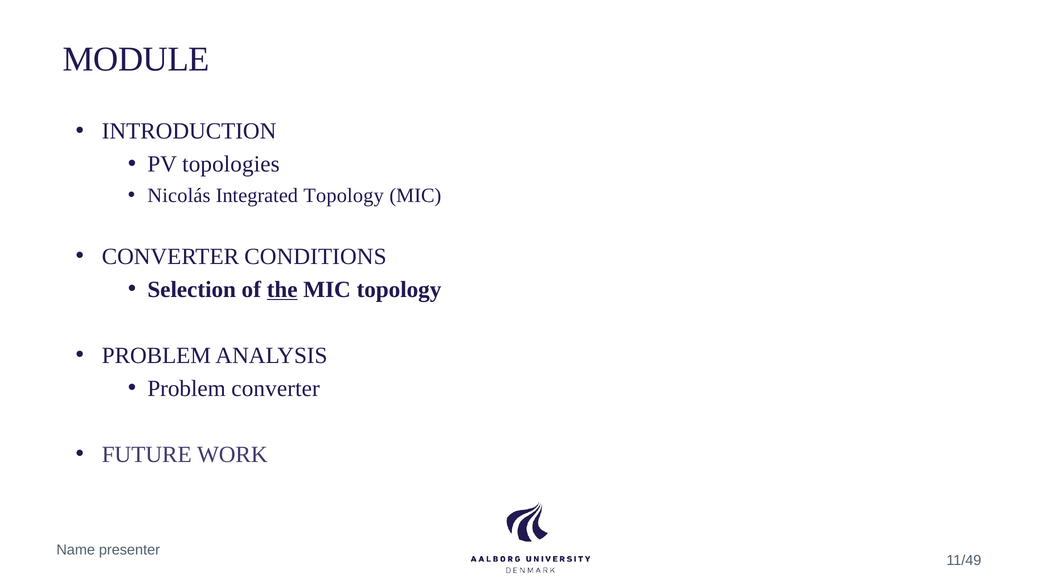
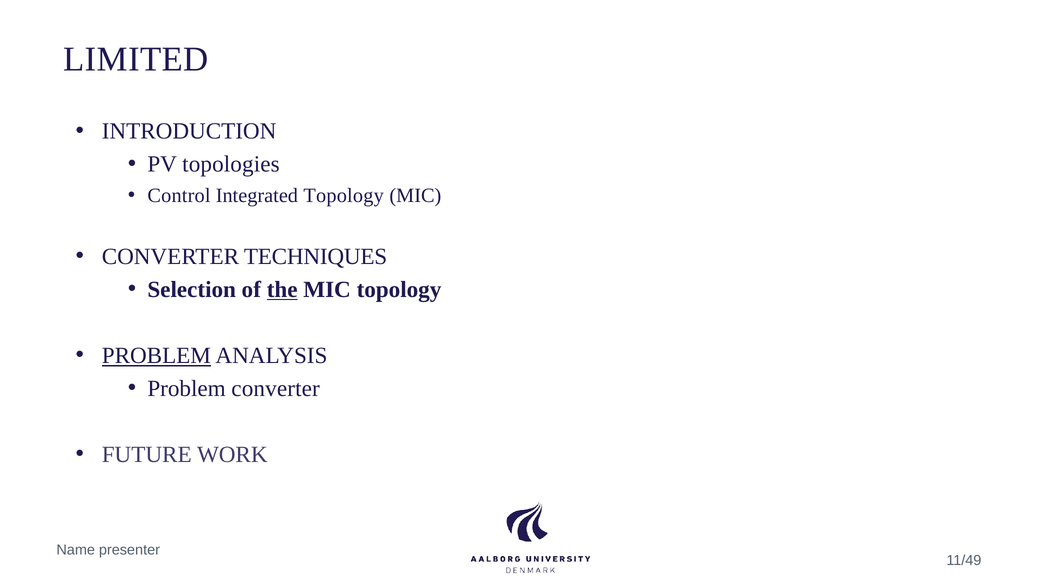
MODULE: MODULE -> LIMITED (136, 59)
Nicolás: Nicolás -> Control (179, 196)
CONDITIONS: CONDITIONS -> TECHNIQUES (316, 257)
PROBLEM underline: none -> present (156, 356)
